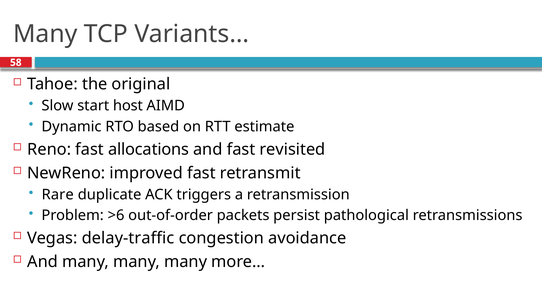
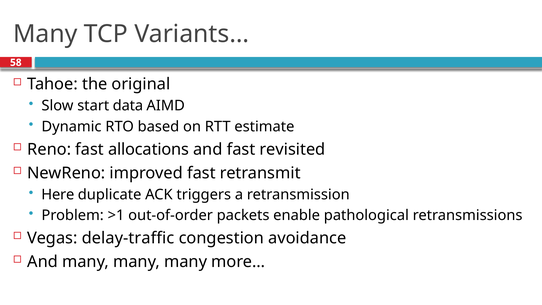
host: host -> data (128, 106)
Rare: Rare -> Here (58, 195)
>6: >6 -> >1 (116, 215)
persist: persist -> enable (297, 215)
